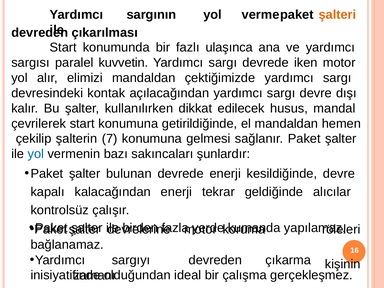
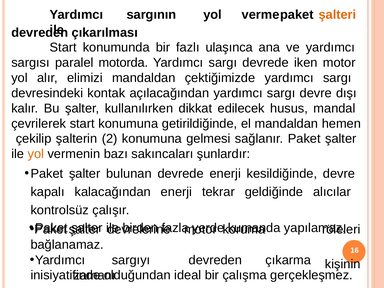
kuvvetin: kuvvetin -> motorda (123, 63)
7: 7 -> 2 (110, 139)
yol colour: blue -> orange (36, 154)
